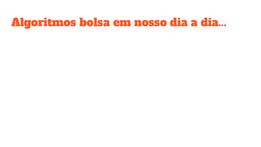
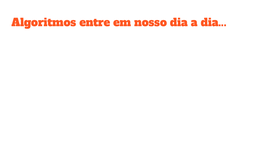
bolsa: bolsa -> entre (95, 23)
